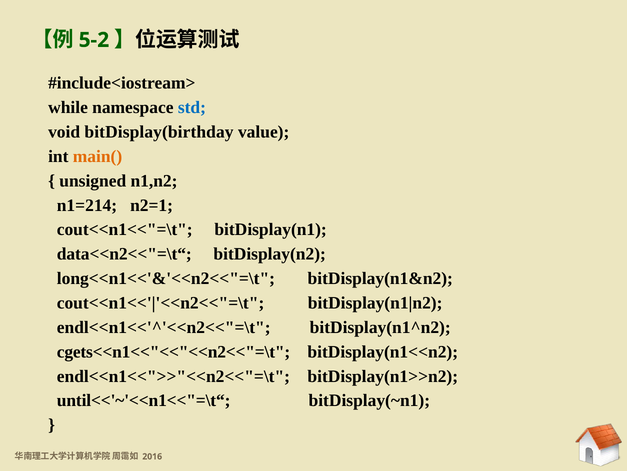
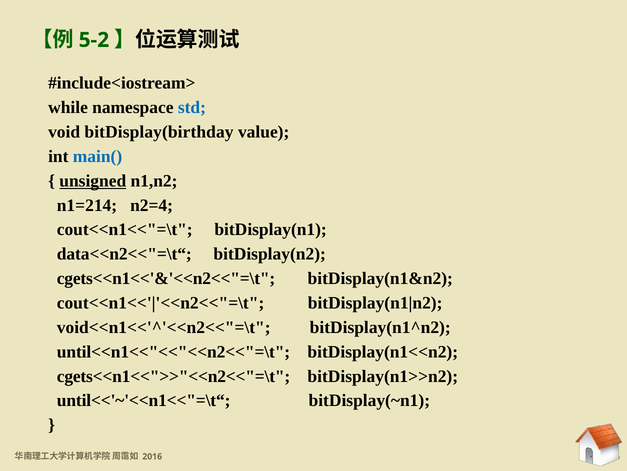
main( colour: orange -> blue (98, 156)
unsigned underline: none -> present (93, 181)
n2=1: n2=1 -> n2=4 (152, 205)
long<<n1<<'&'<<n2<<"=\t: long<<n1<<'&'<<n2<<"=\t -> cgets<<n1<<'&'<<n2<<"=\t (166, 278)
endl<<n1<<'^'<<n2<<"=\t: endl<<n1<<'^'<<n2<<"=\t -> void<<n1<<'^'<<n2<<"=\t (164, 327)
cgets<<n1<<"<<"<<n2<<"=\t: cgets<<n1<<"<<"<<n2<<"=\t -> until<<n1<<"<<"<<n2<<"=\t (173, 351)
endl<<n1<<">>"<<n2<<"=\t: endl<<n1<<">>"<<n2<<"=\t -> cgets<<n1<<">>"<<n2<<"=\t (174, 376)
